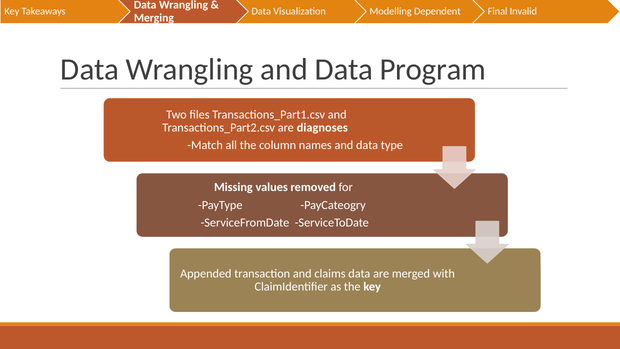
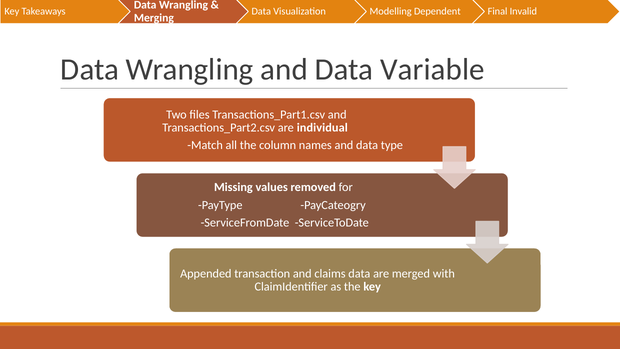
Program: Program -> Variable (433, 69)
diagnoses: diagnoses -> individual (322, 128)
